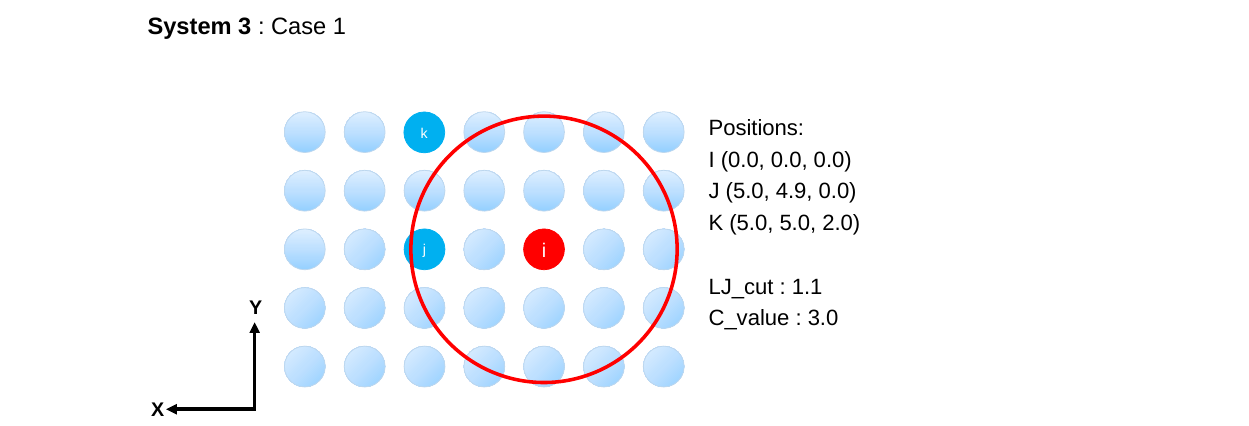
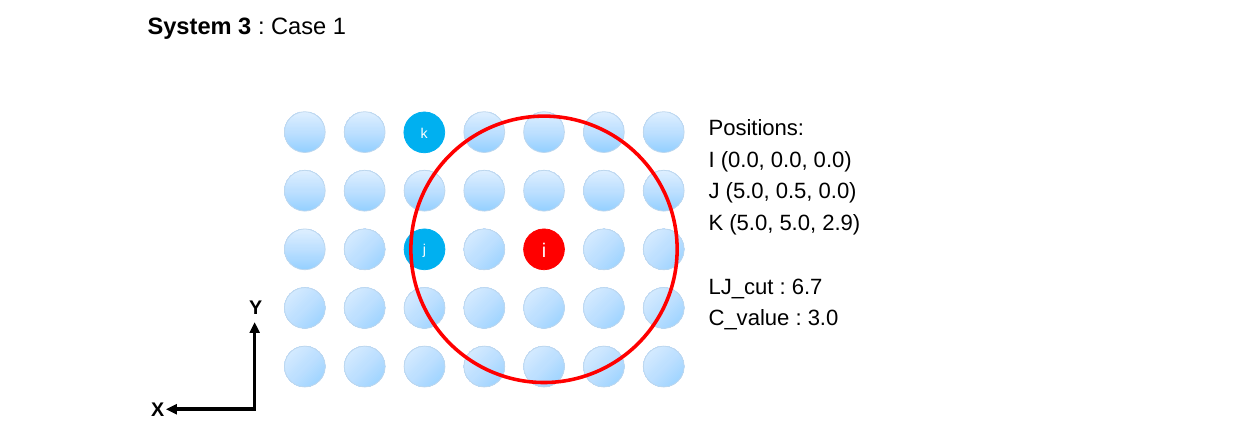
4.9: 4.9 -> 0.5 (794, 191)
2.0: 2.0 -> 2.9 (841, 223)
1.1: 1.1 -> 6.7 (807, 287)
